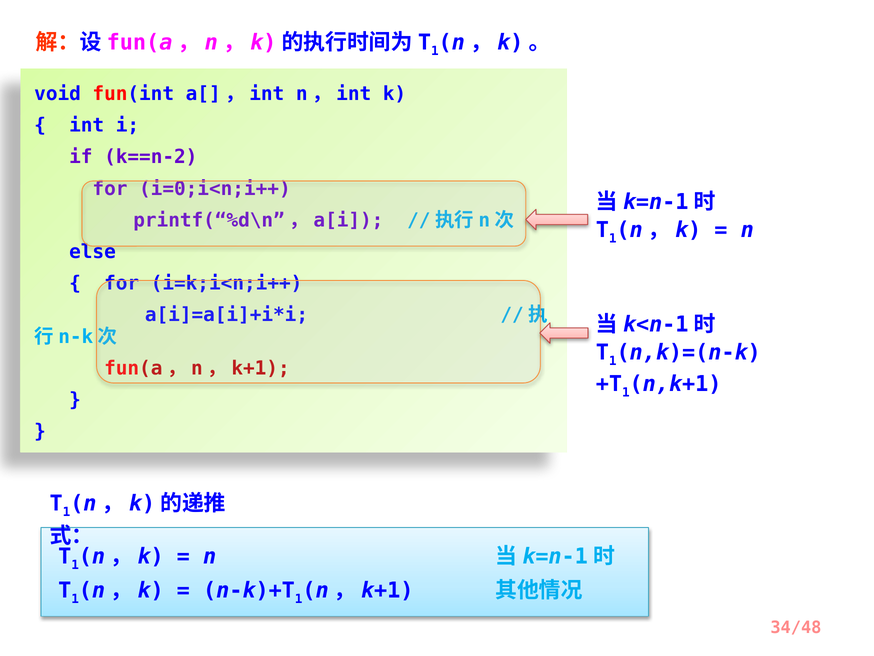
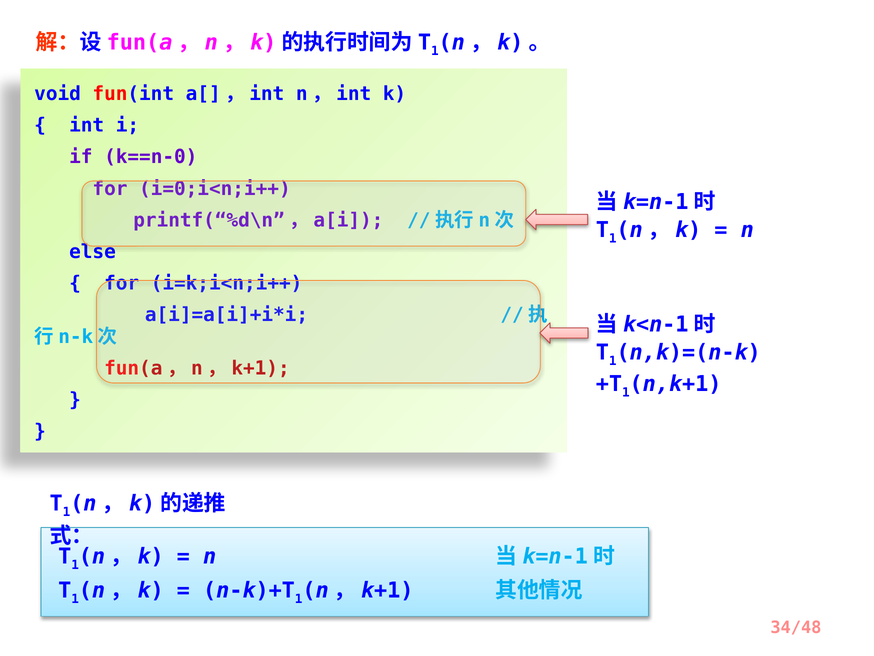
k==n-2: k==n-2 -> k==n-0 (151, 157)
